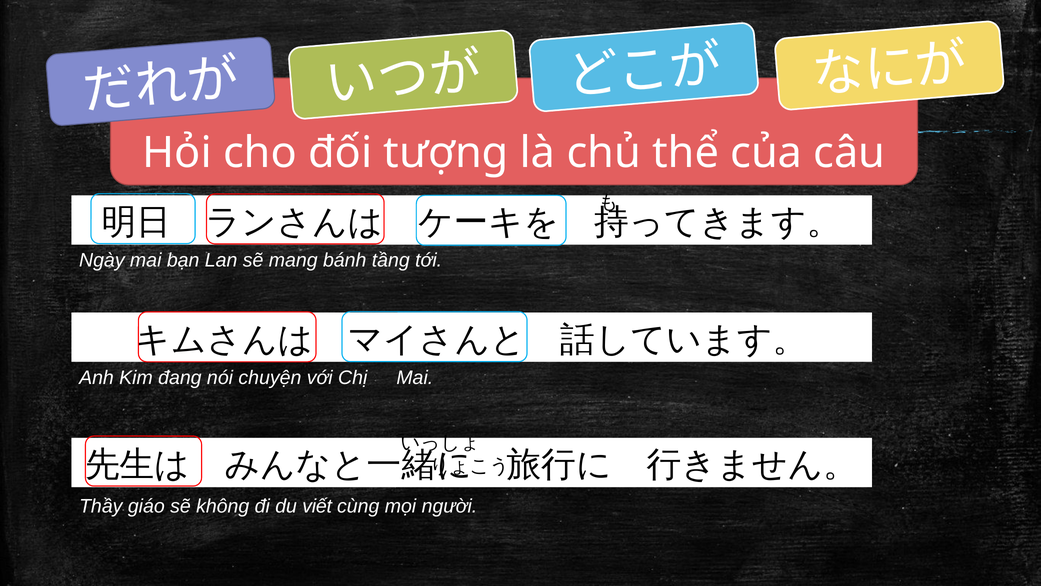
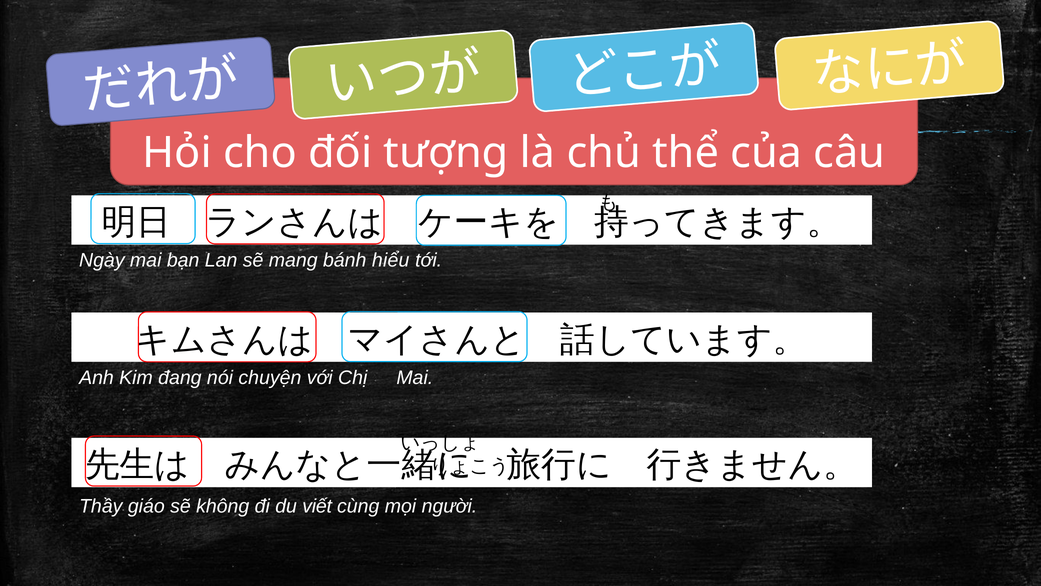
tầng: tầng -> hiểu (391, 260)
